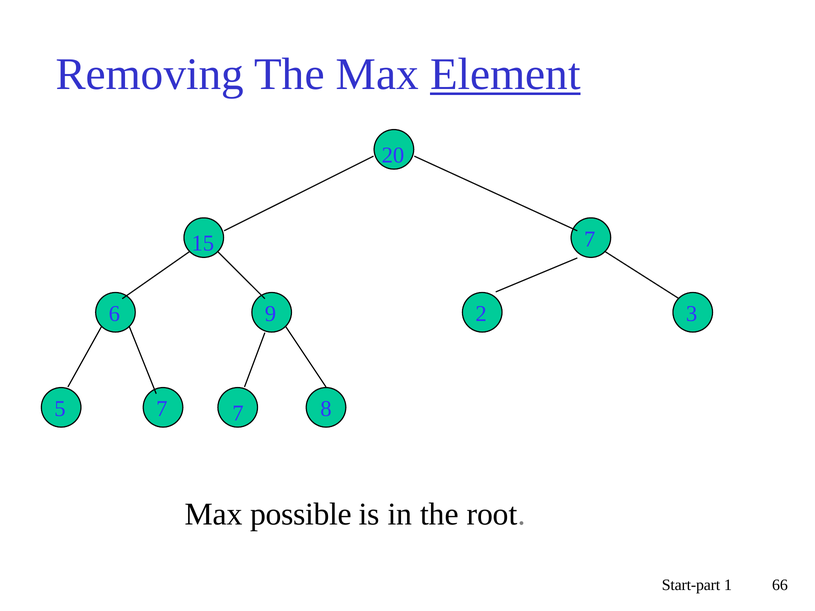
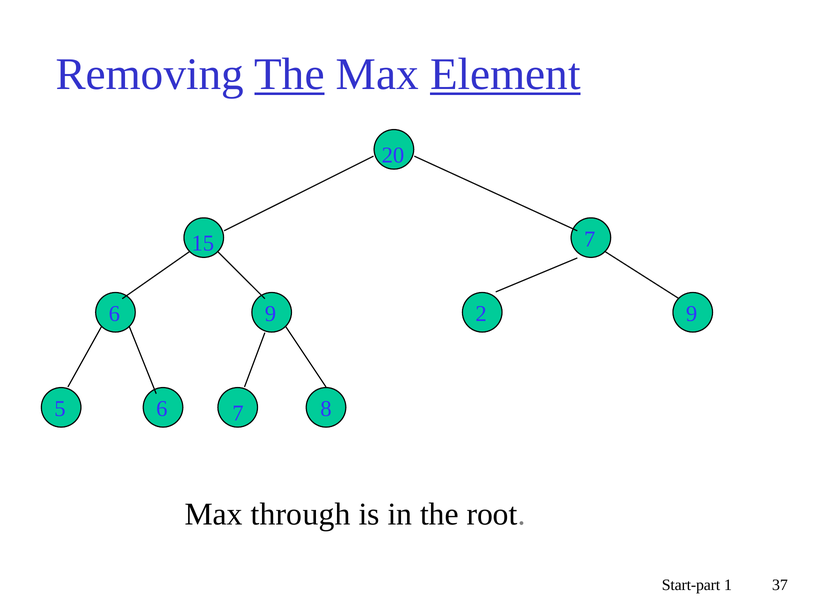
The underline: none -> present (290, 74)
2 3: 3 -> 9 (692, 314)
5 7: 7 -> 6 (162, 409)
possible: possible -> through (301, 514)
66: 66 -> 37 (780, 585)
